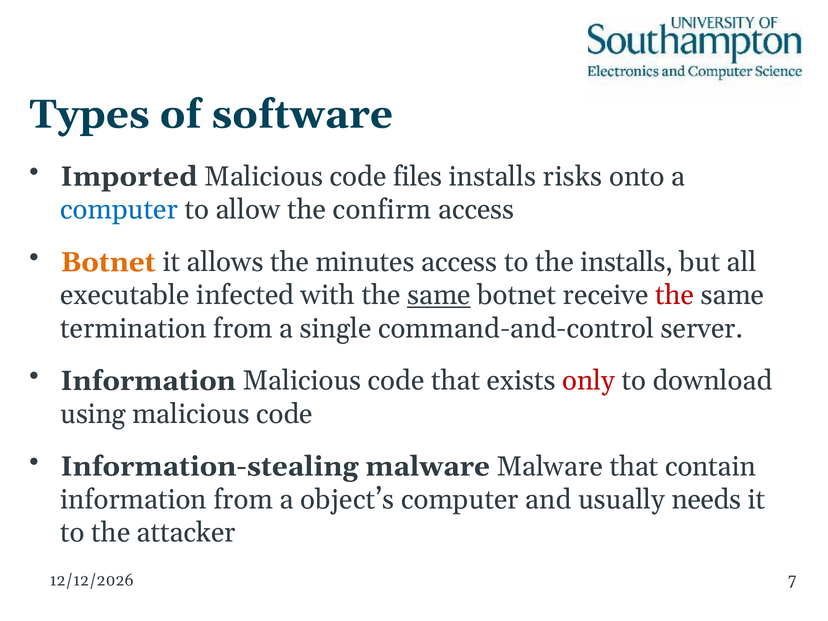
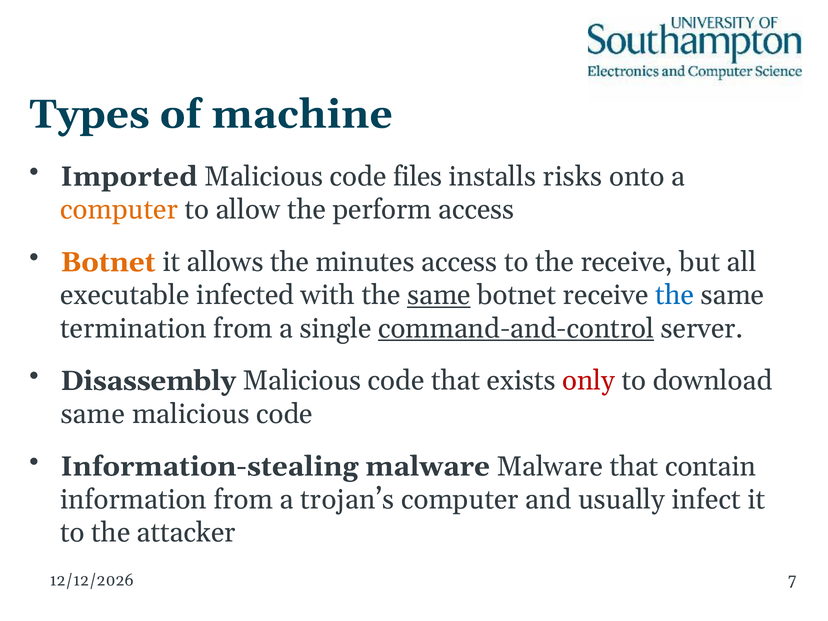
software: software -> machine (302, 114)
computer colour: blue -> orange (119, 210)
confirm: confirm -> perform (382, 210)
the installs: installs -> receive (627, 262)
the colour: red -> blue (675, 295)
command-and-control underline: none -> present (516, 328)
Information: Information -> Disassembly (148, 381)
using: using -> same (93, 414)
object’s: object’s -> trojan’s (347, 500)
needs: needs -> infect (706, 500)
